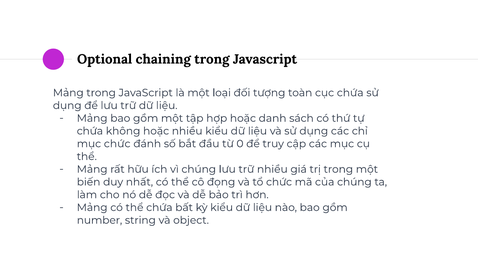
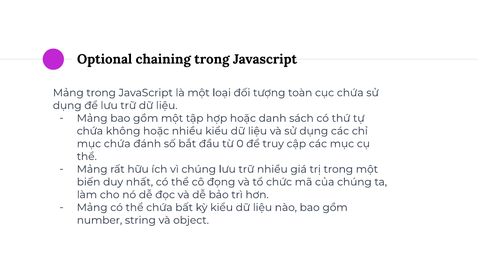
chức: chức -> chứa (117, 144)
